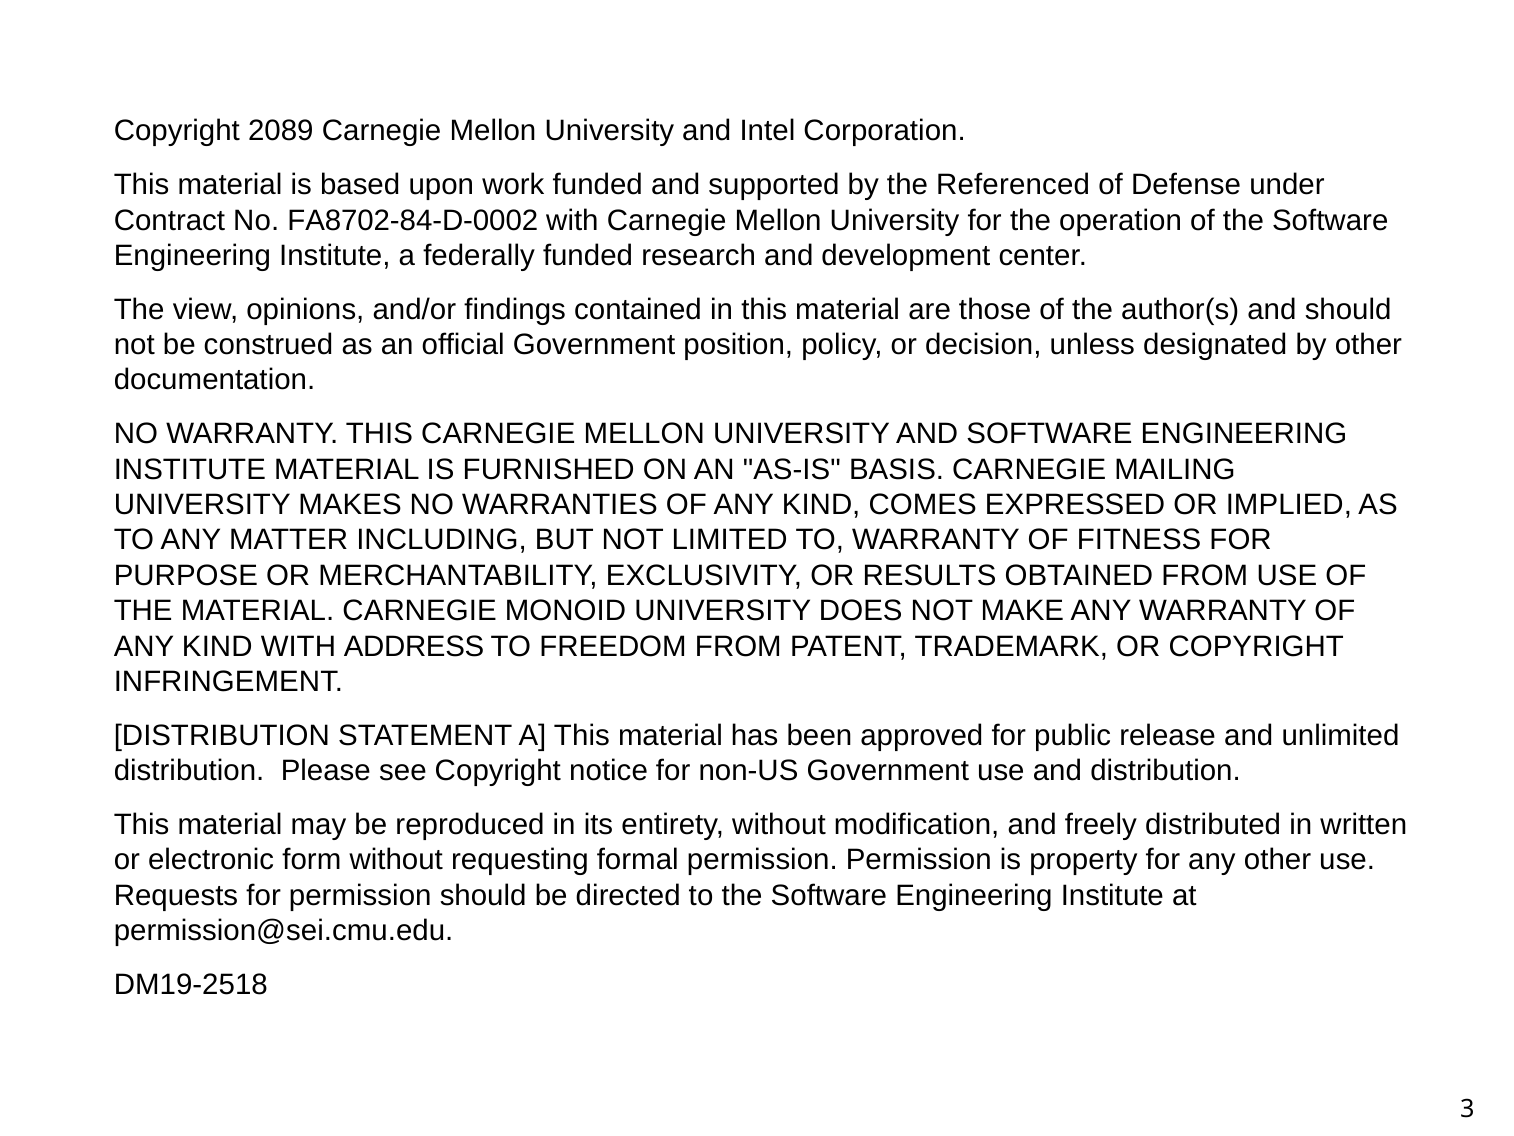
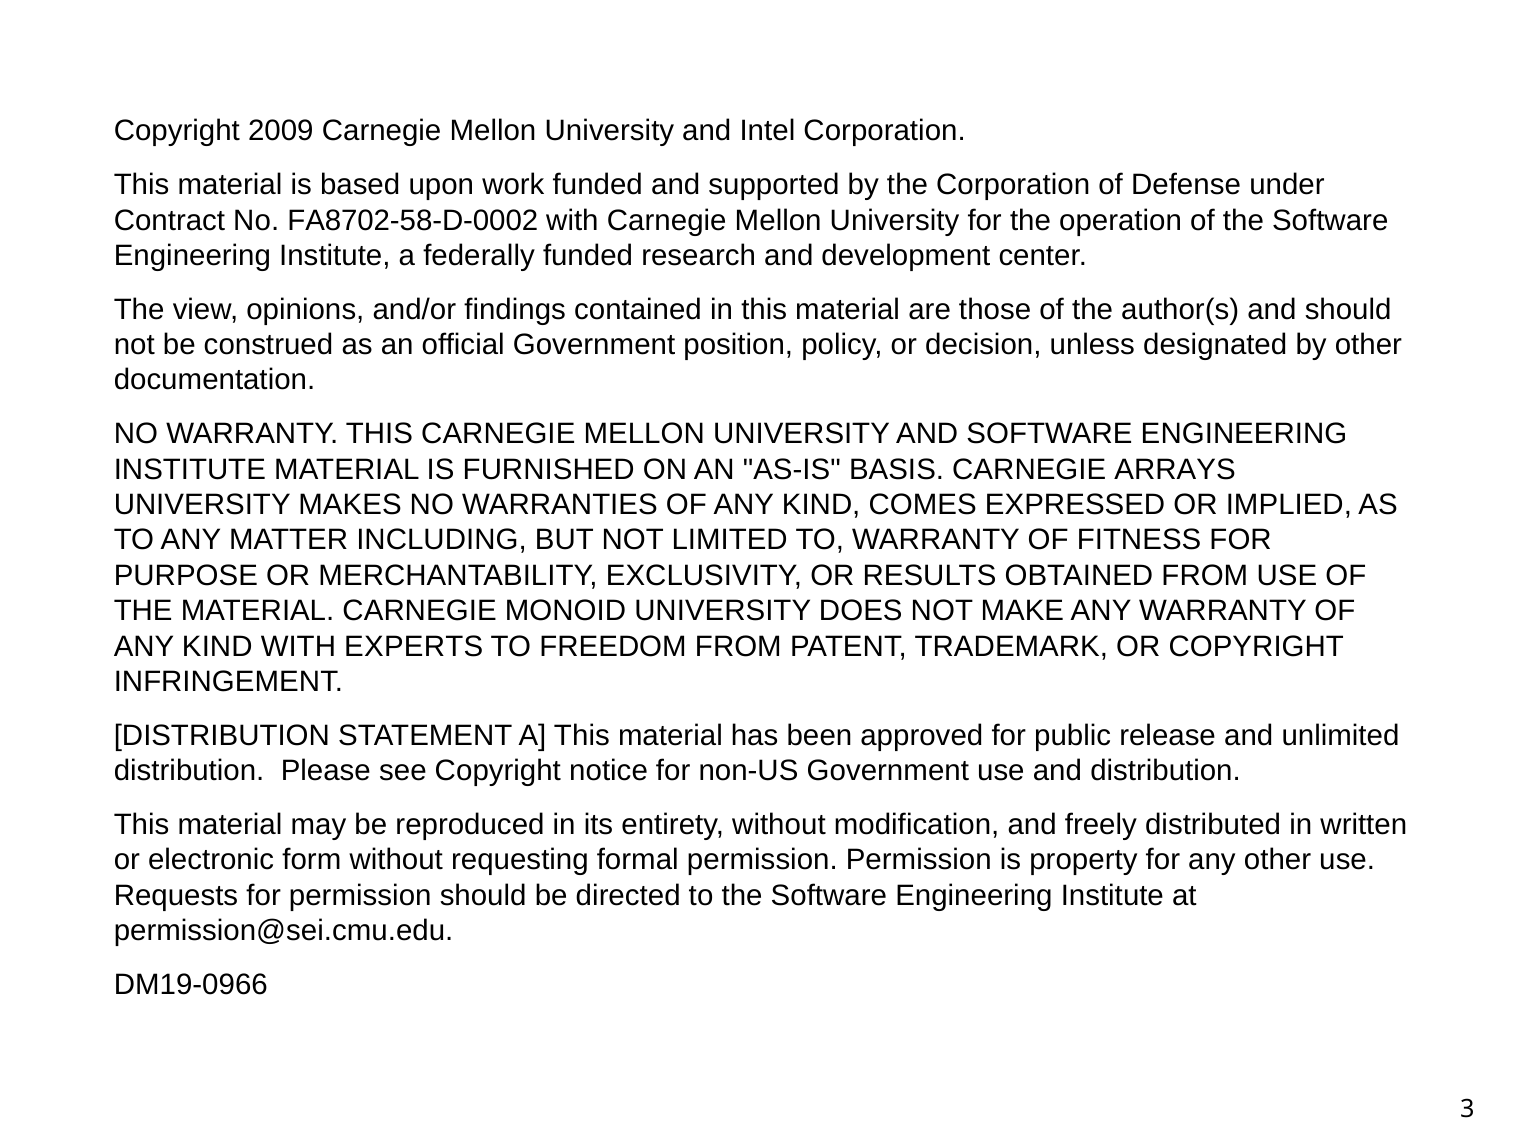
2089: 2089 -> 2009 (281, 131)
the Referenced: Referenced -> Corporation (1013, 185)
FA8702-84-D-0002: FA8702-84-D-0002 -> FA8702-58-D-0002 (413, 220)
MAILING: MAILING -> ARRAYS (1175, 469)
ADDRESS: ADDRESS -> EXPERTS (414, 646)
DM19-2518: DM19-2518 -> DM19-0966 (191, 984)
